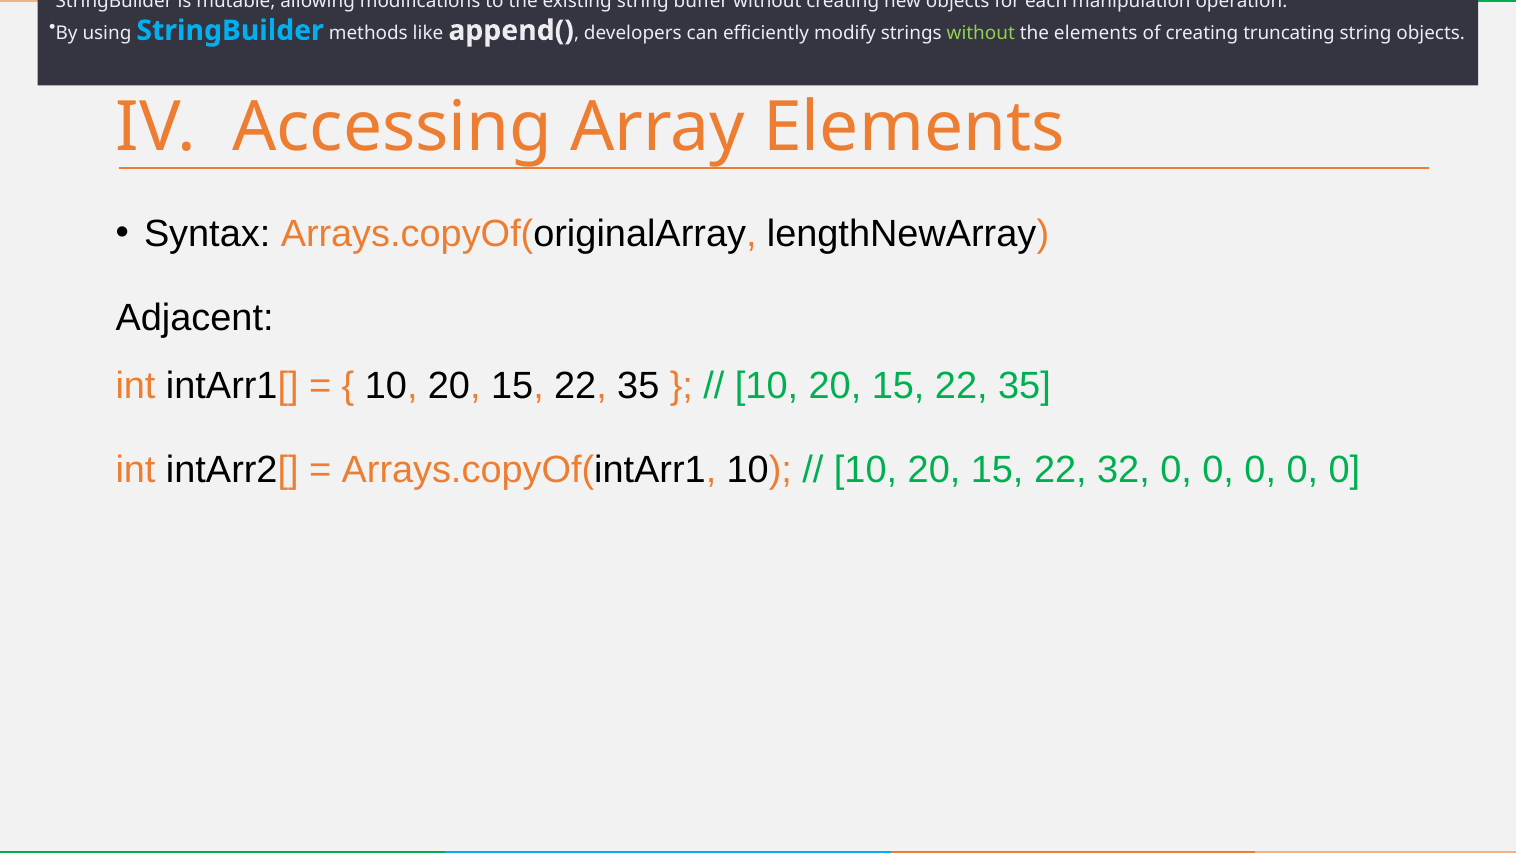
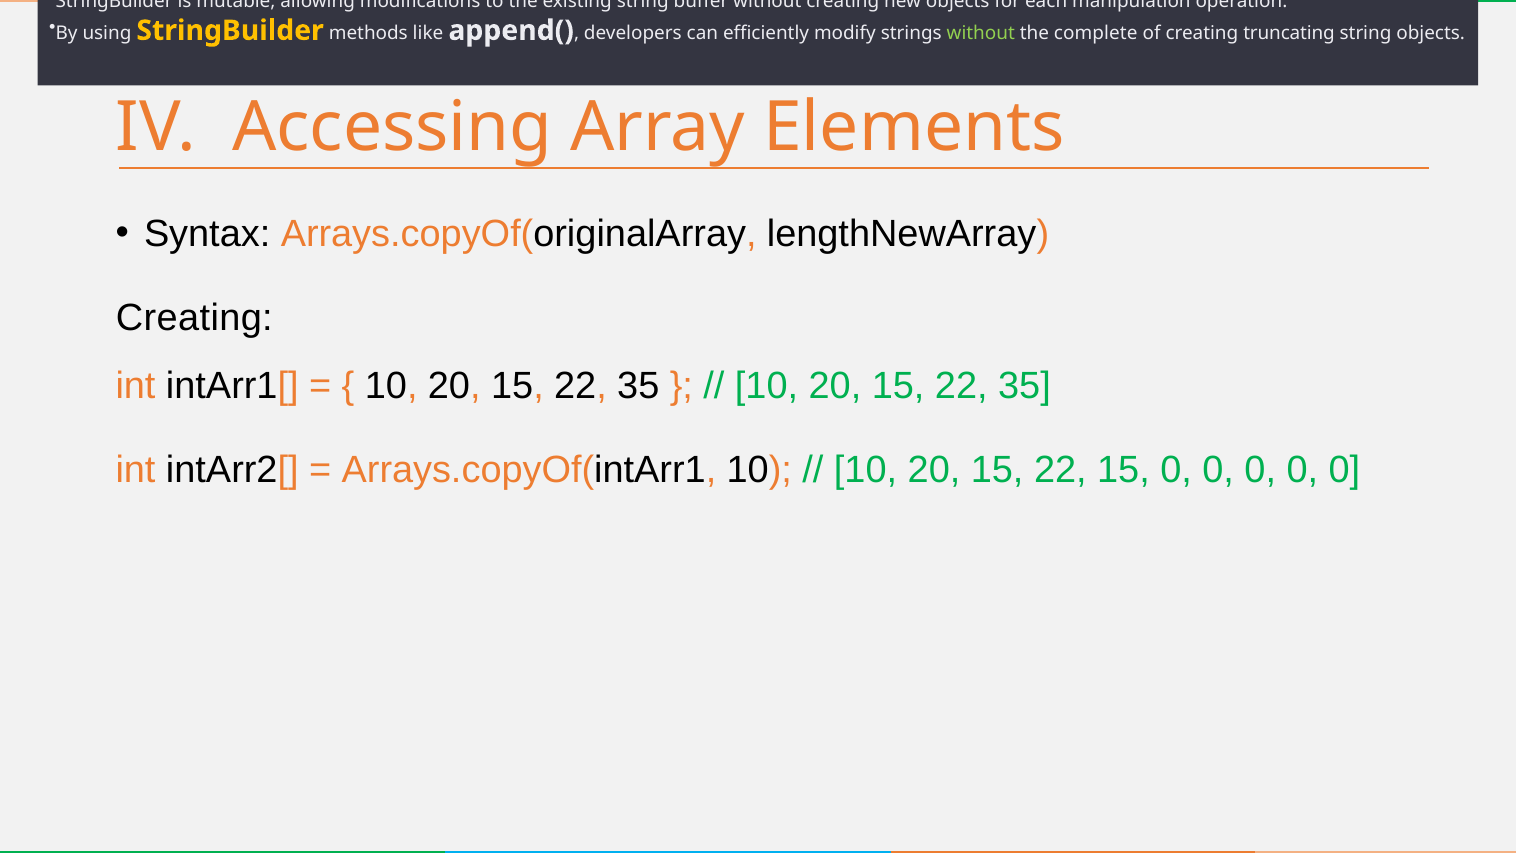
StringBuilder colour: light blue -> yellow (230, 31)
the elements: elements -> complete (1096, 34)
Adjacent: Adjacent -> Creating (194, 318)
22 32: 32 -> 15 (1123, 470)
